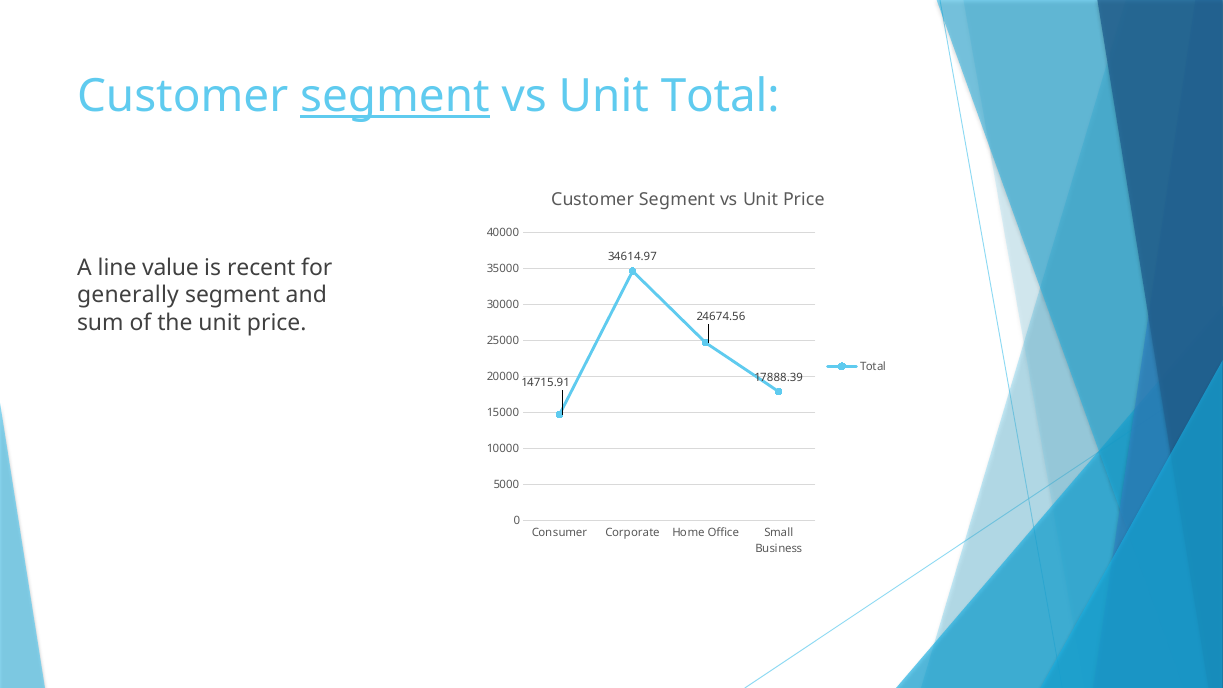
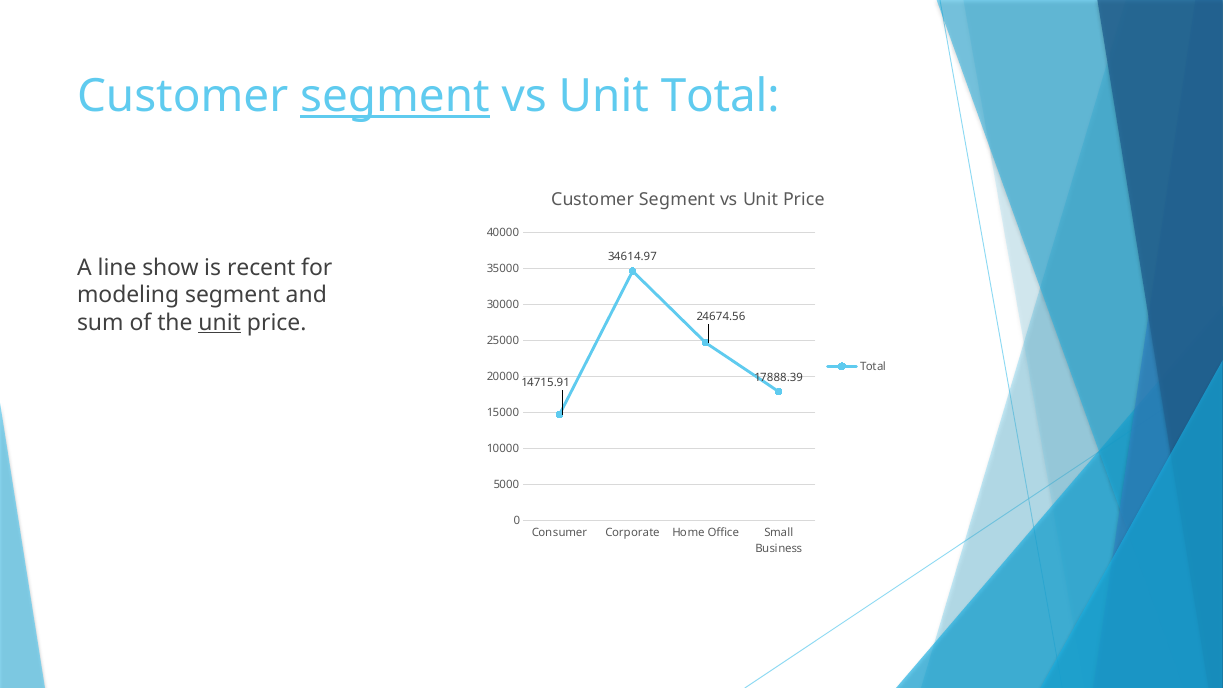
value: value -> show (170, 268)
generally: generally -> modeling (128, 295)
unit underline: none -> present (220, 323)
